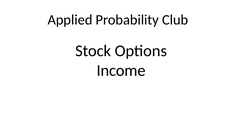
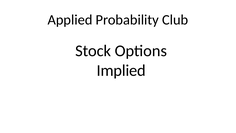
Income: Income -> Implied (121, 70)
